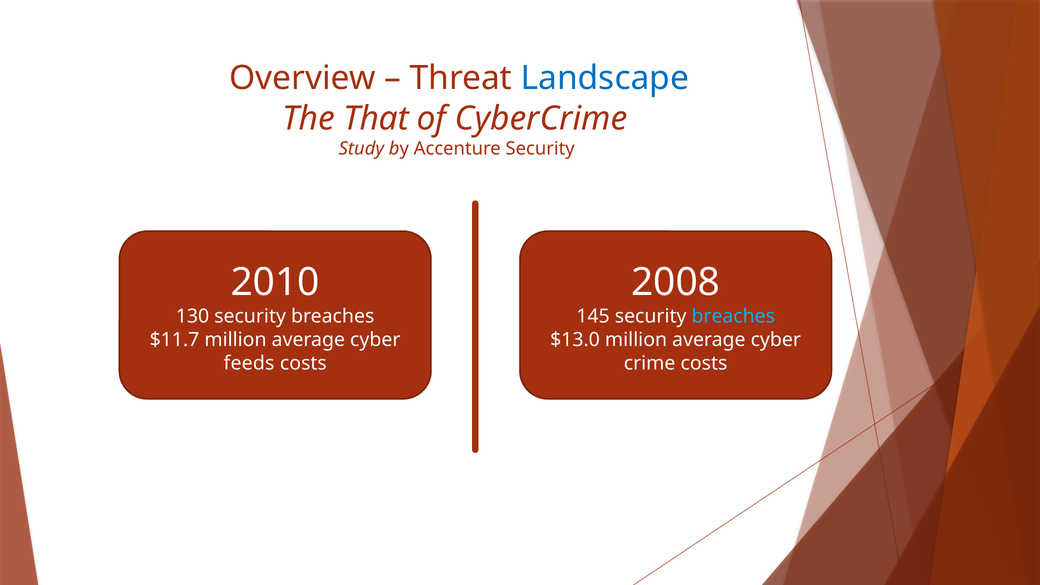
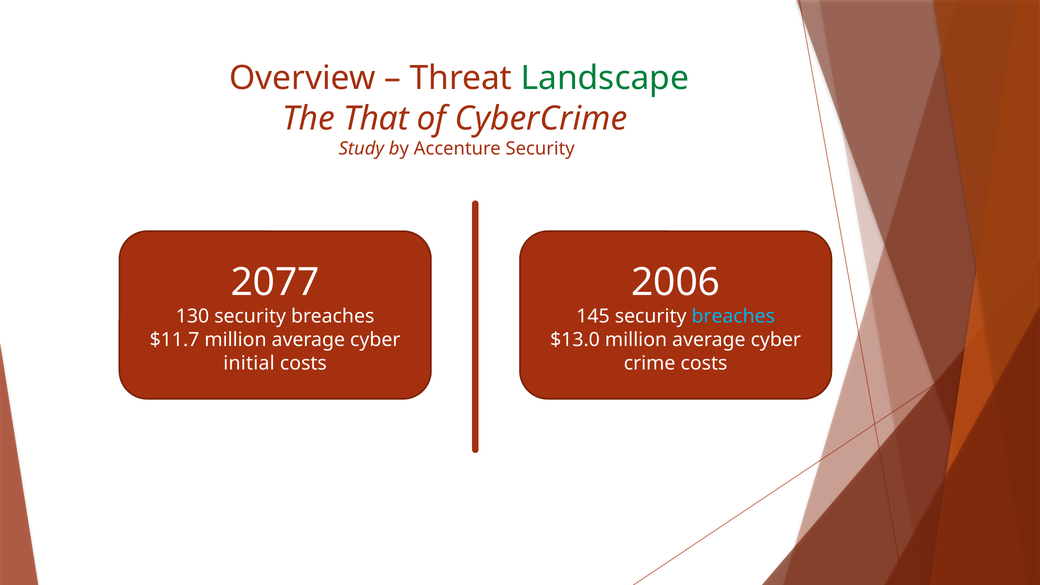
Landscape colour: blue -> green (605, 78)
2010: 2010 -> 2077 (275, 283)
2008: 2008 -> 2006 (676, 283)
feeds: feeds -> initial (249, 363)
